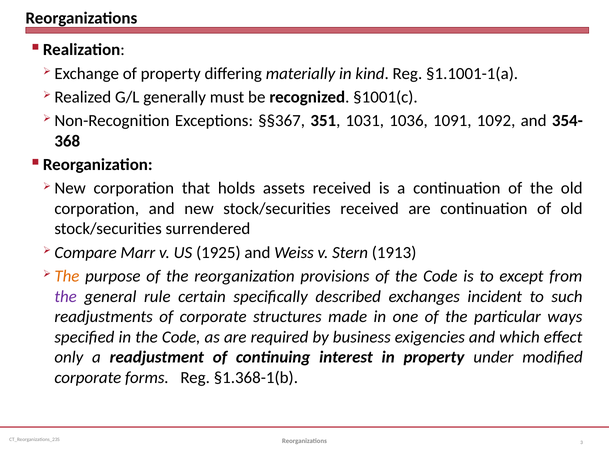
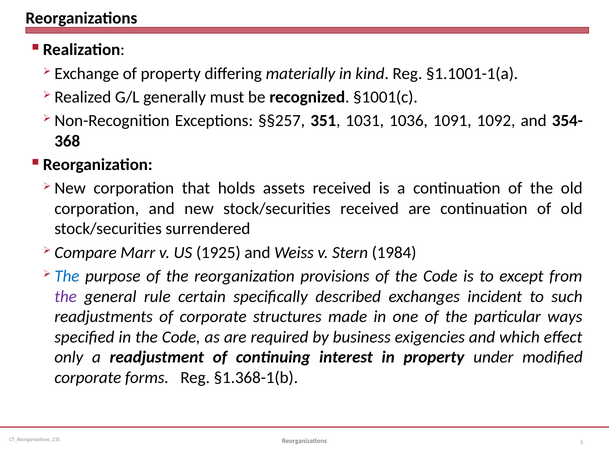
§§367: §§367 -> §§257 (282, 121)
1913: 1913 -> 1984 (394, 253)
The colour: orange -> blue (67, 277)
